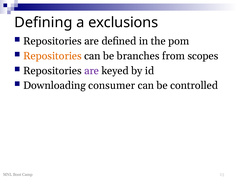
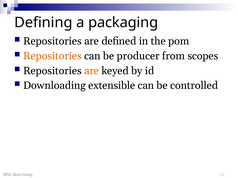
exclusions: exclusions -> packaging (123, 23)
branches: branches -> producer (138, 56)
are colour: purple -> orange (92, 71)
consumer: consumer -> extensible (112, 86)
